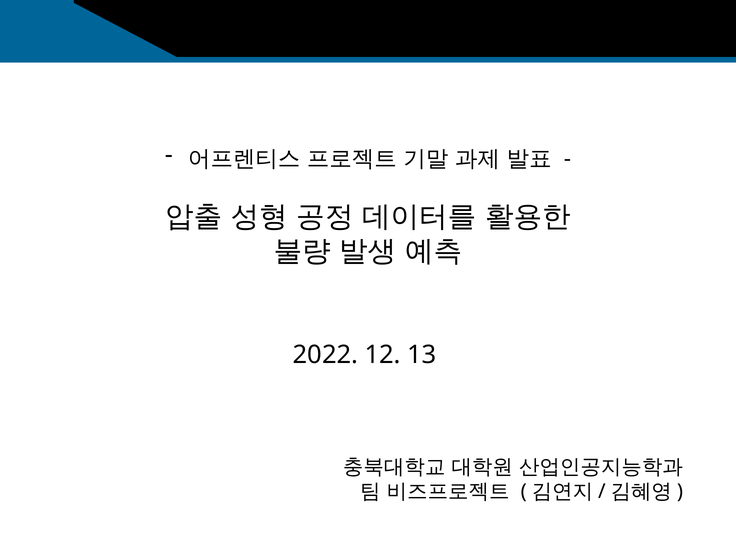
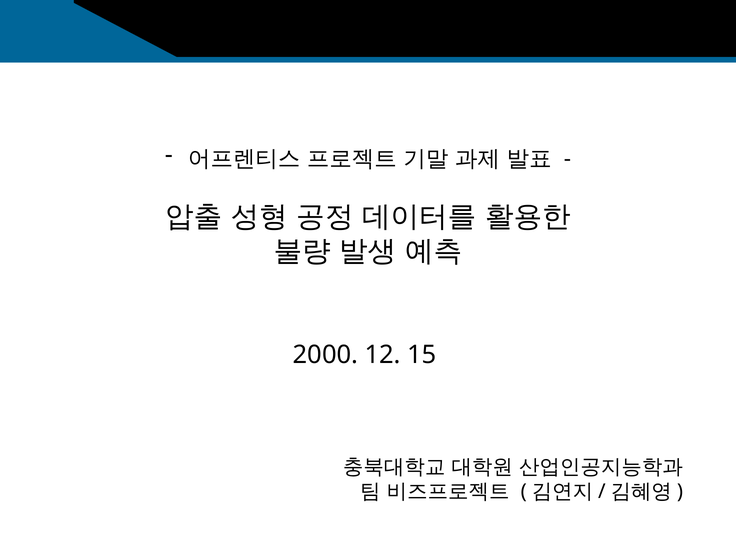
2022: 2022 -> 2000 (325, 355)
13: 13 -> 15 (422, 355)
